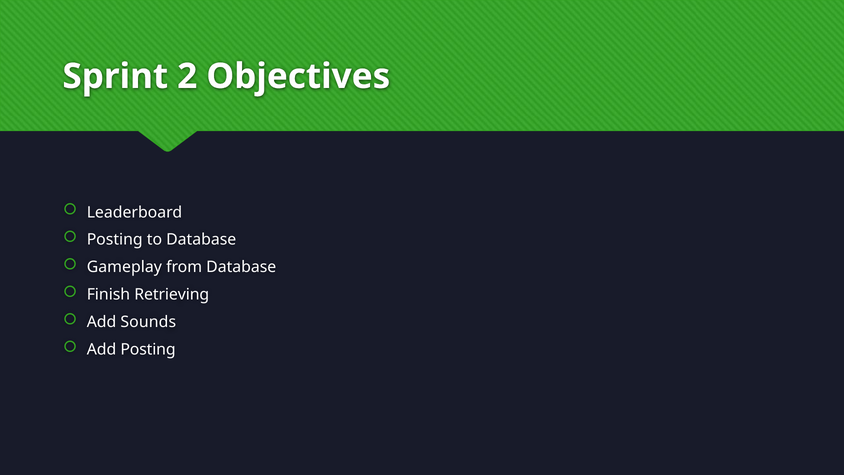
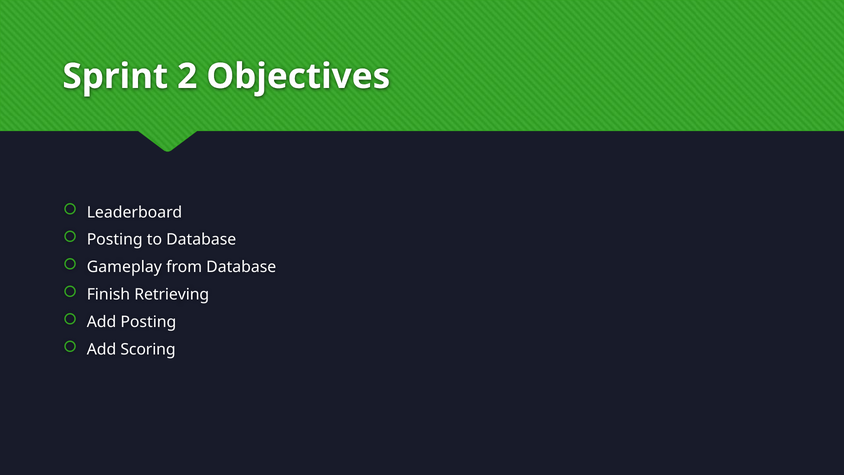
Add Sounds: Sounds -> Posting (148, 322)
Add Posting: Posting -> Scoring (148, 349)
